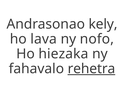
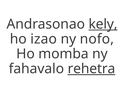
kely underline: none -> present (103, 24)
lava: lava -> izao (44, 39)
hiezaka: hiezaka -> momba (63, 54)
